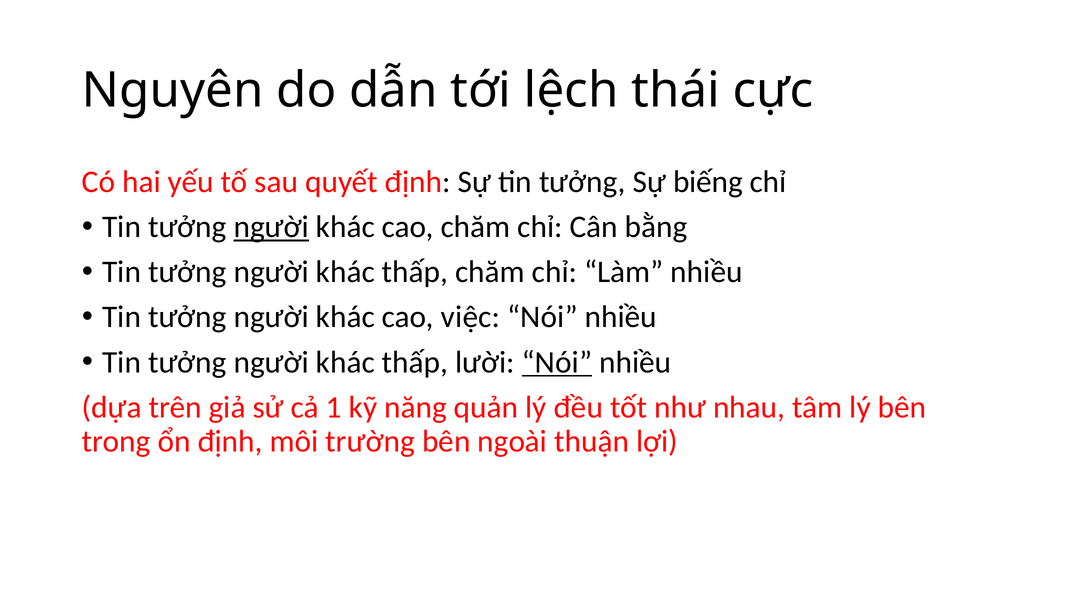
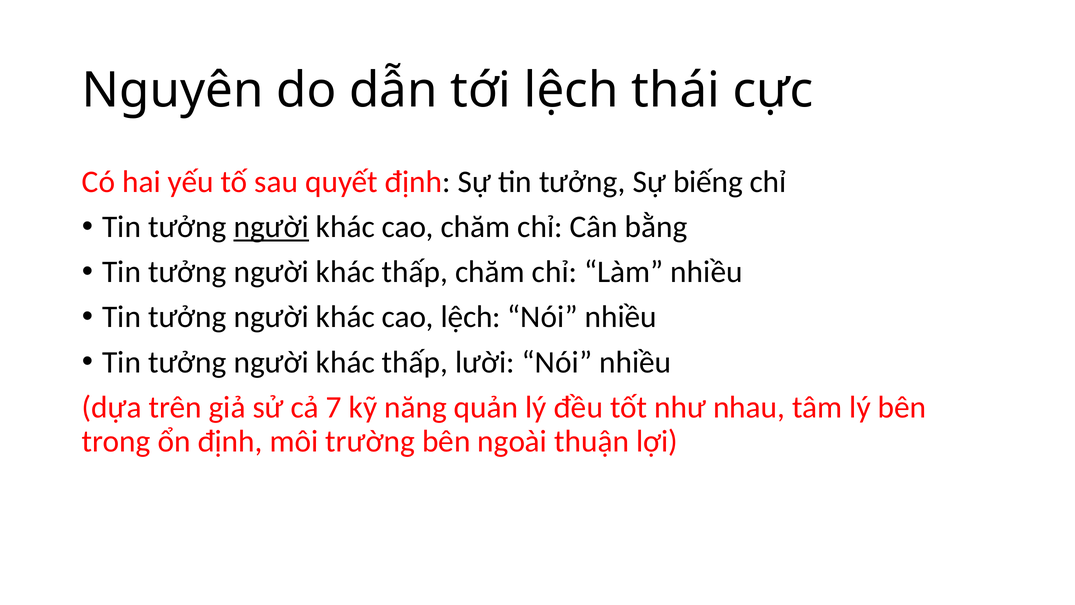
cao việc: việc -> lệch (471, 317)
Nói underline: present -> none (557, 362)
1: 1 -> 7 (334, 407)
